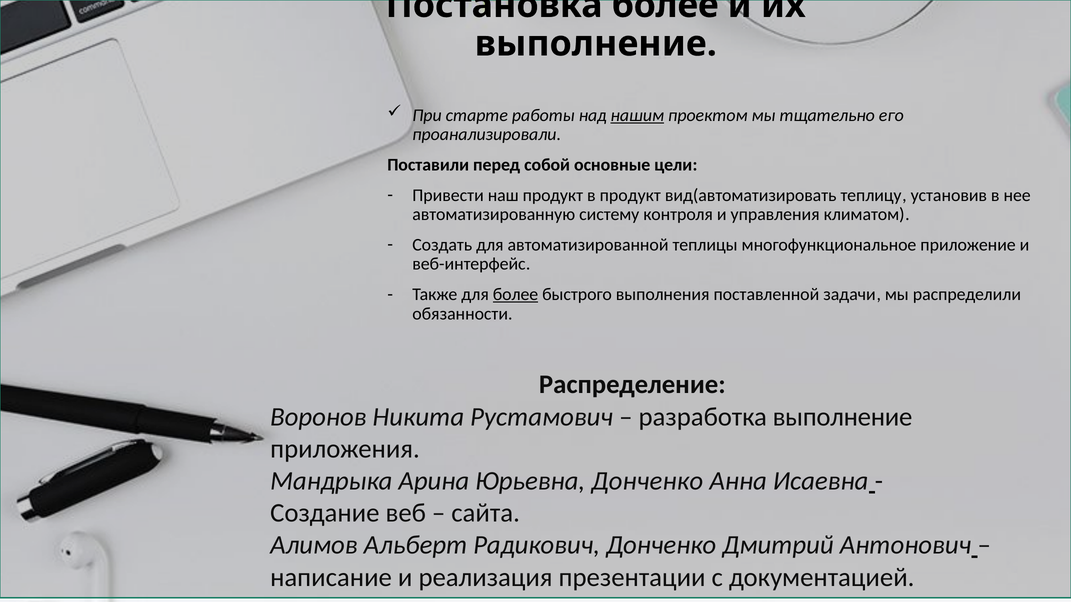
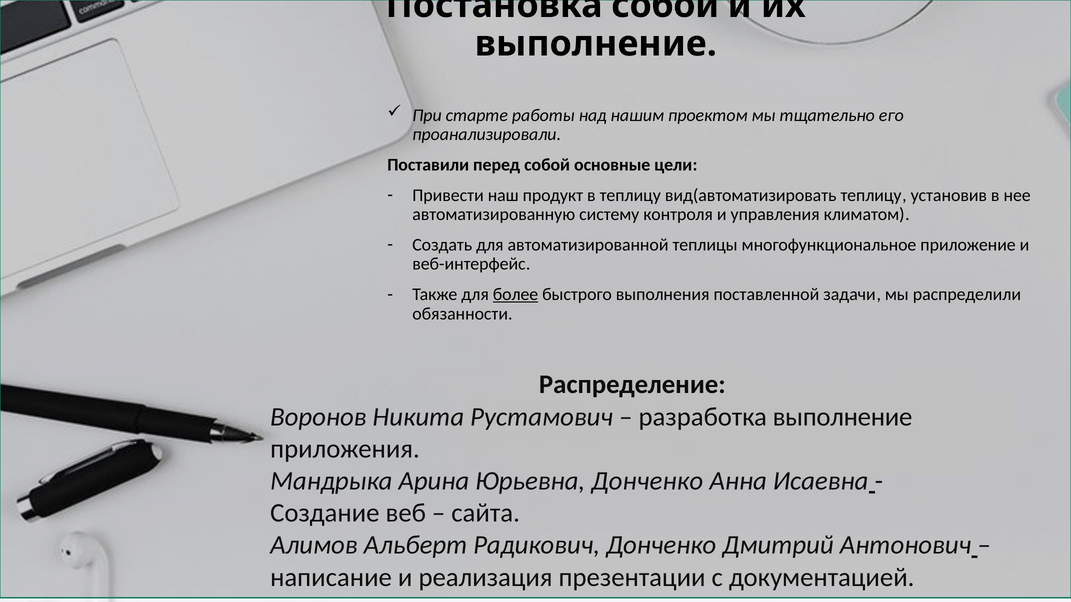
Постановка более: более -> собой (665, 5)
нашим underline: present -> none (637, 115)
в продукт: продукт -> теплицу (630, 195)
